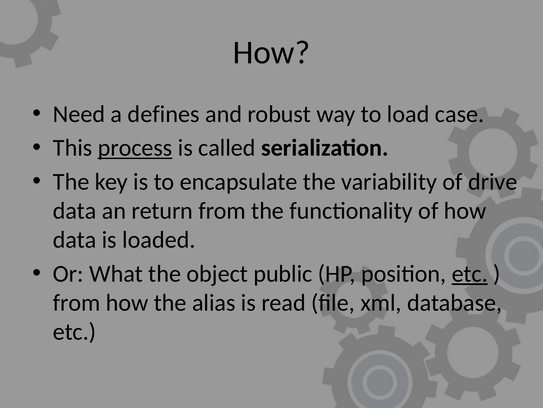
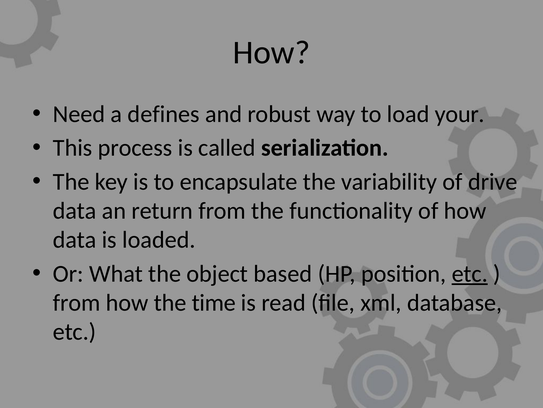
case: case -> your (460, 114)
process underline: present -> none (135, 148)
public: public -> based (283, 273)
alias: alias -> time (214, 302)
